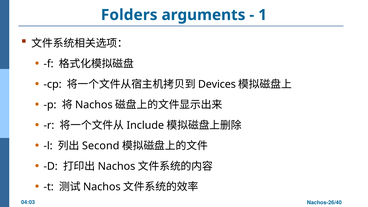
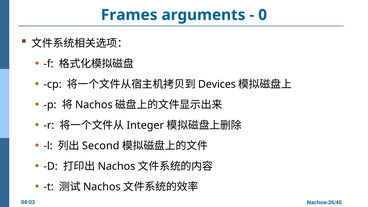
Folders: Folders -> Frames (129, 15)
1: 1 -> 0 (263, 15)
Include: Include -> Integer (145, 125)
